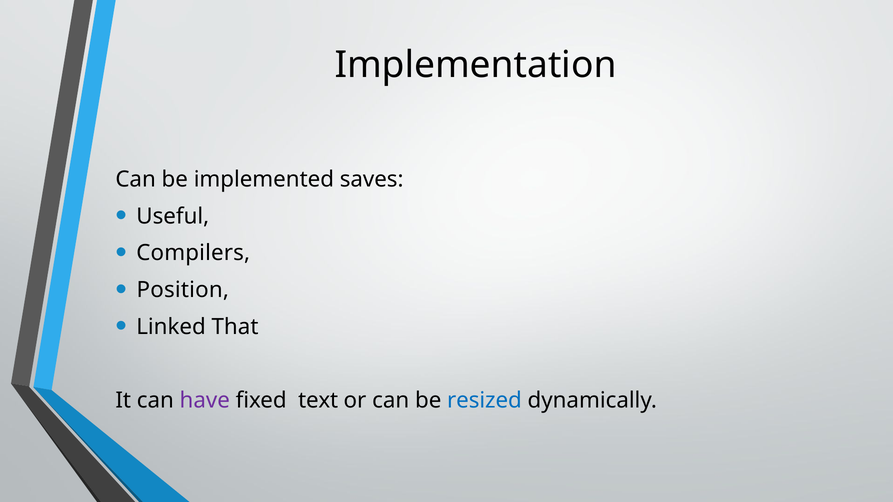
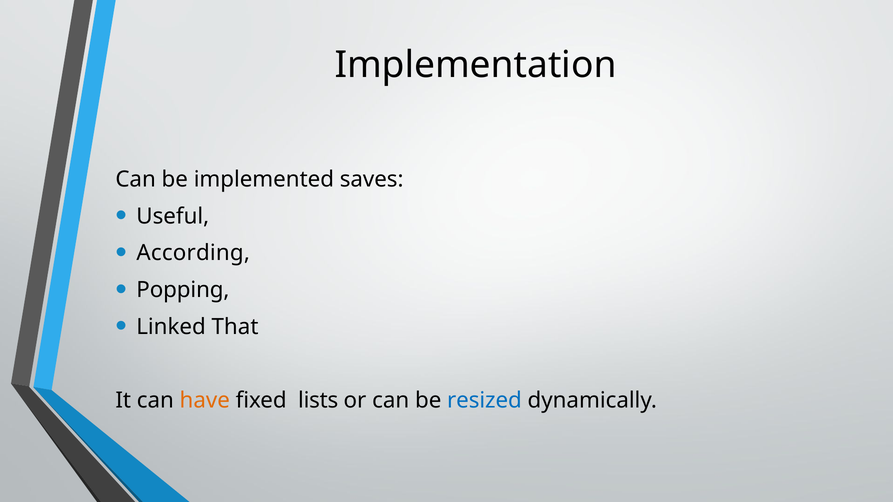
Compilers: Compilers -> According (193, 253)
Position: Position -> Popping (183, 290)
have colour: purple -> orange (205, 401)
text: text -> lists (318, 401)
